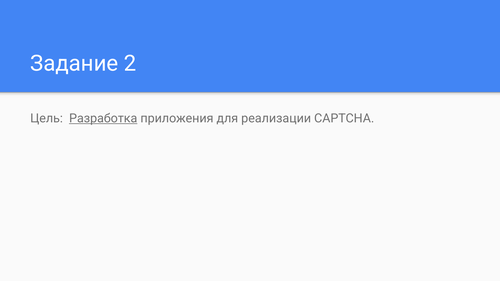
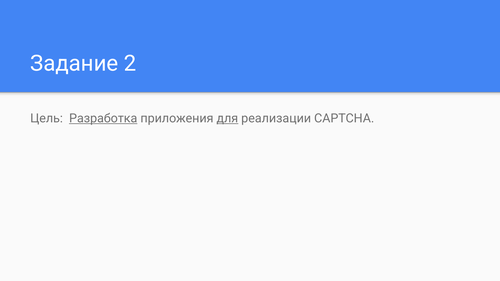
для underline: none -> present (227, 118)
